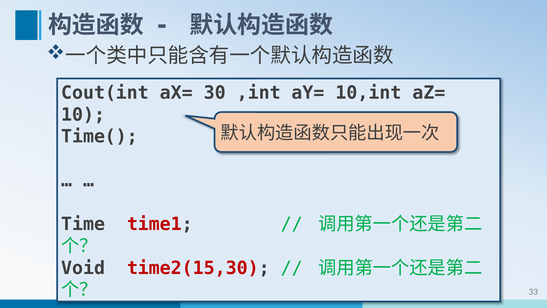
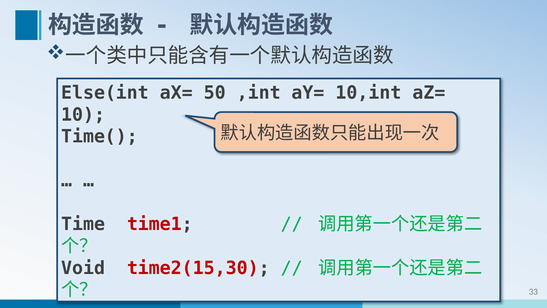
Cout(int: Cout(int -> Else(int (105, 93)
30: 30 -> 50 (215, 93)
